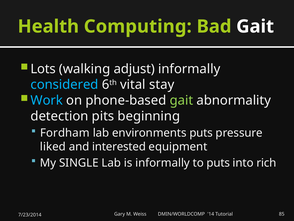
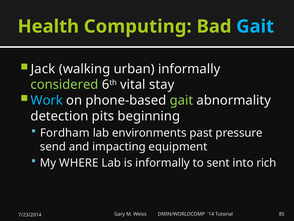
Gait colour: white -> light blue (255, 26)
Lots: Lots -> Jack (43, 69)
adjust: adjust -> urban (134, 69)
considered colour: light blue -> light green (64, 84)
environments puts: puts -> past (201, 133)
liked: liked -> send (53, 146)
interested: interested -> impacting (119, 146)
SINGLE: SINGLE -> WHERE (79, 162)
to puts: puts -> sent (218, 162)
